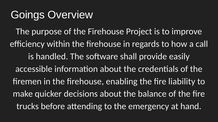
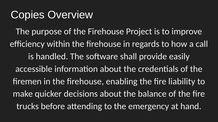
Goings: Goings -> Copies (28, 15)
